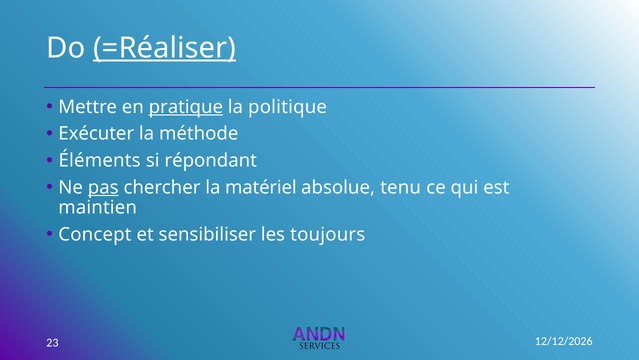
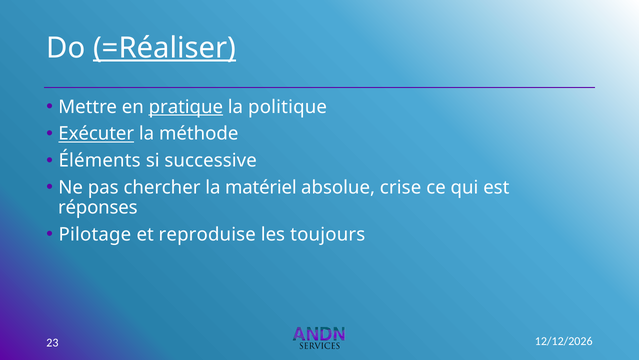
Exécuter underline: none -> present (96, 134)
répondant: répondant -> successive (211, 160)
pas underline: present -> none (103, 187)
tenu: tenu -> crise (401, 187)
maintien: maintien -> réponses (98, 207)
Concept: Concept -> Pilotage (95, 234)
sensibiliser: sensibiliser -> reproduise (207, 234)
